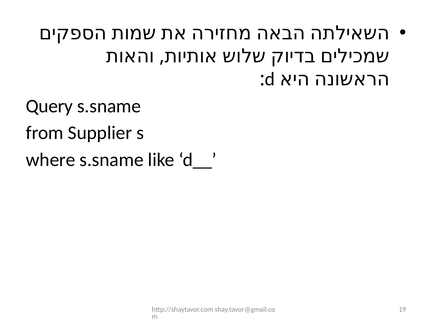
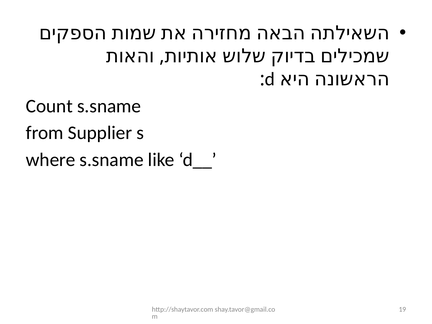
Query: Query -> Count (49, 106)
